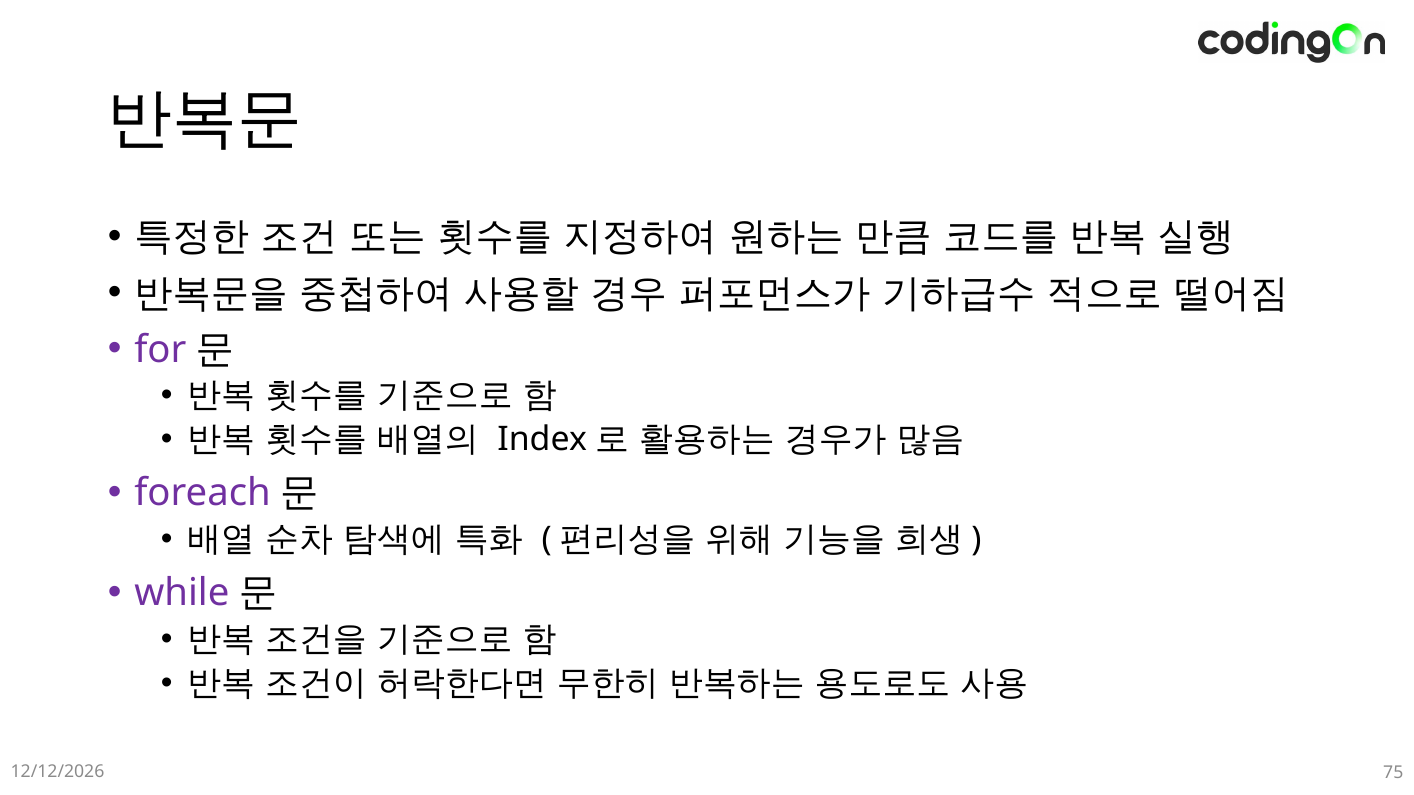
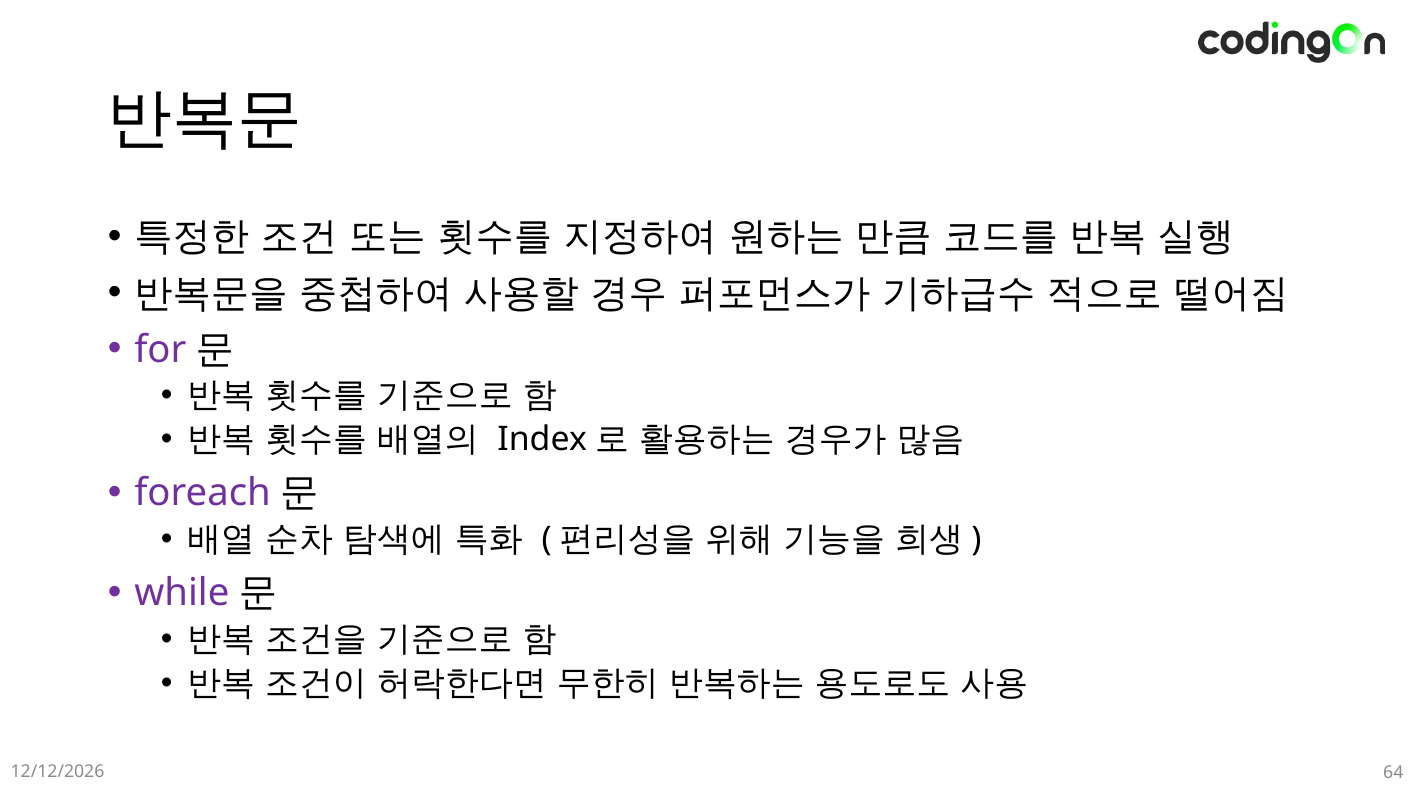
75: 75 -> 64 (1393, 773)
